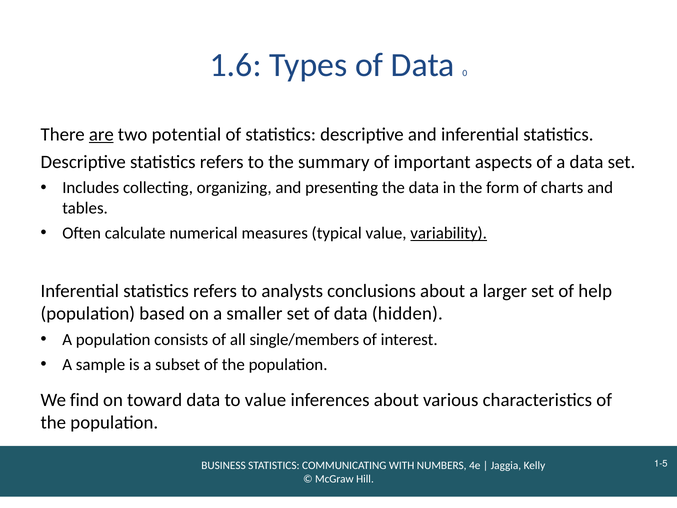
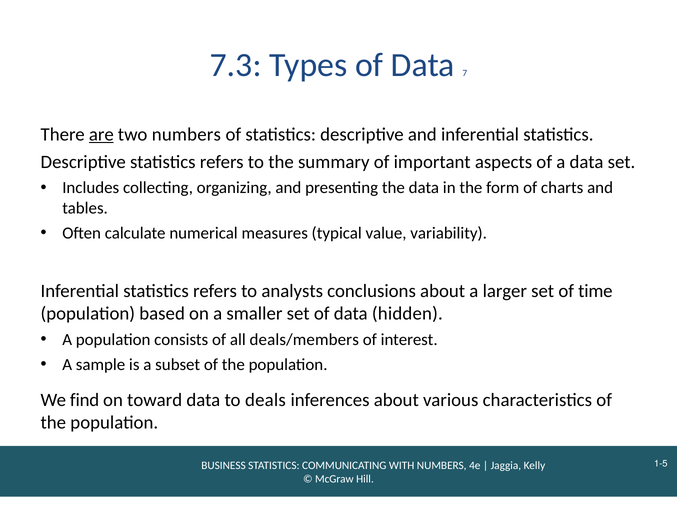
1.6: 1.6 -> 7.3 (236, 65)
0: 0 -> 7 (465, 73)
two potential: potential -> numbers (186, 134)
variability underline: present -> none (449, 233)
help: help -> time (595, 291)
single/members: single/members -> deals/members (304, 339)
to value: value -> deals (265, 400)
